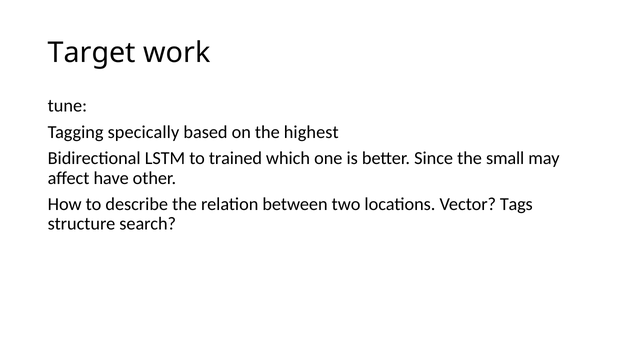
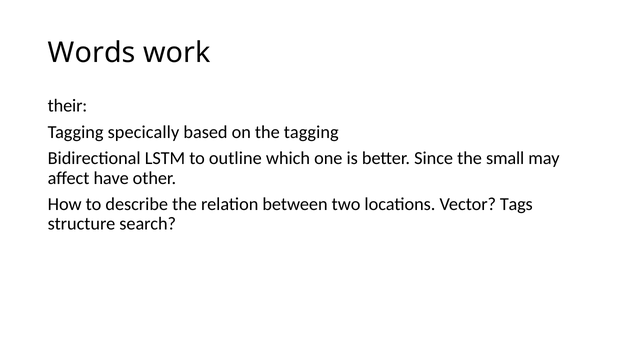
Target: Target -> Words (92, 53)
tune: tune -> their (67, 106)
the highest: highest -> tagging (311, 132)
trained: trained -> outline (235, 158)
